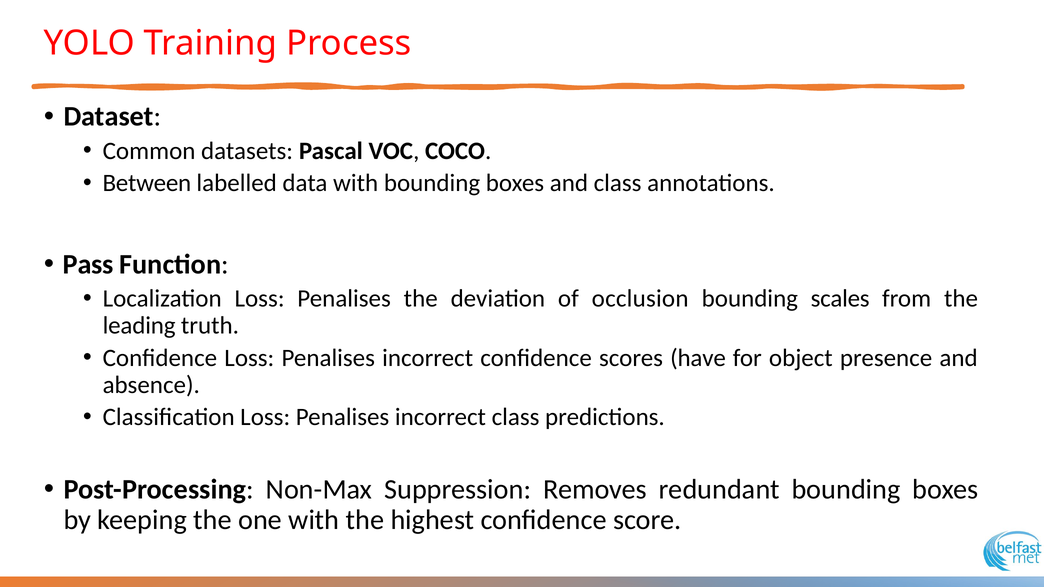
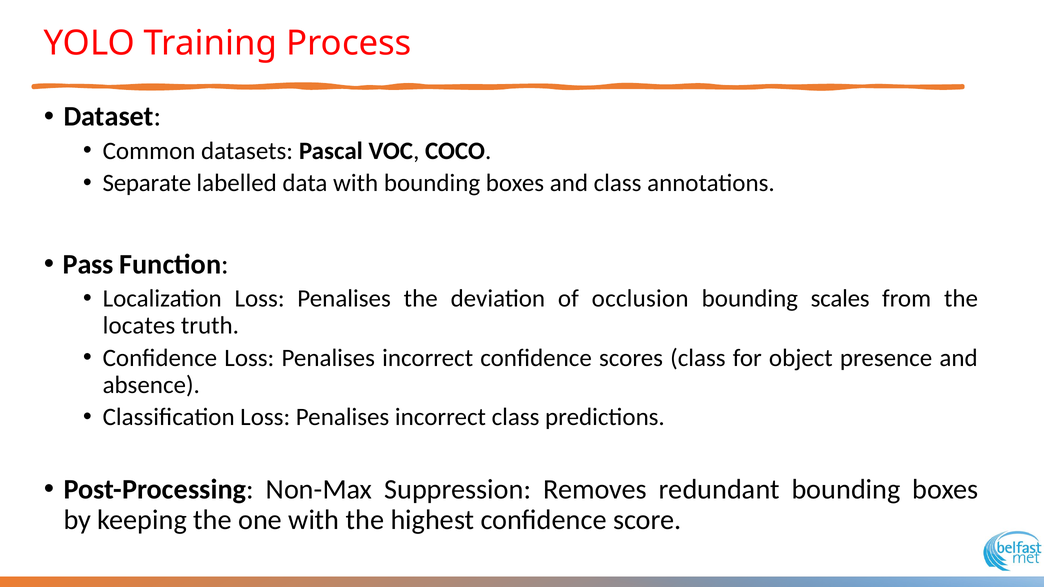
Between: Between -> Separate (147, 183)
leading: leading -> locates (139, 326)
scores have: have -> class (698, 358)
